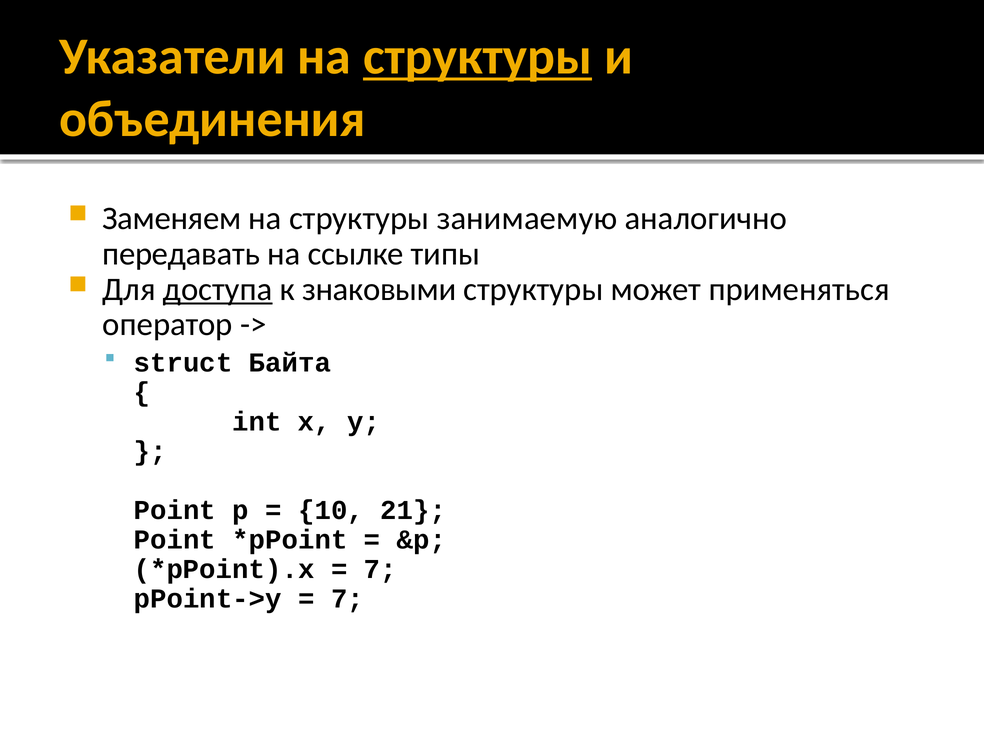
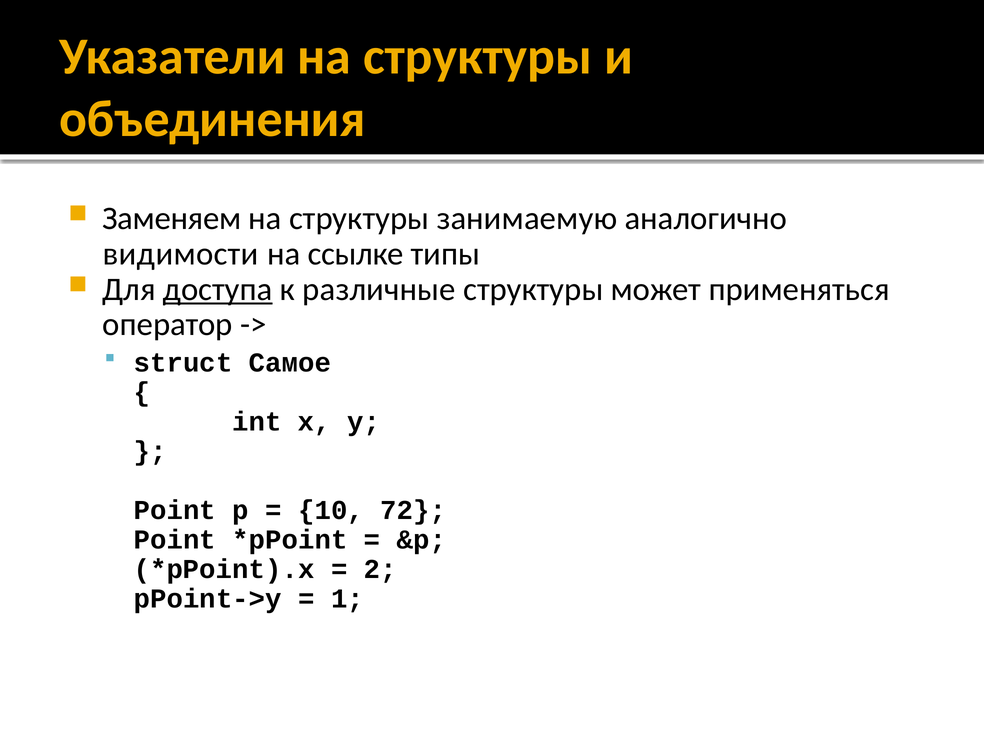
структуры underline: present -> none (478, 57)
передавать: передавать -> видимости (181, 254)
знаковыми: знаковыми -> различные (379, 289)
Байта: Байта -> Самое (290, 363)
21: 21 -> 72 (413, 510)
7: 7 -> 2 (380, 569)
7: 7 -> 1 (347, 599)
